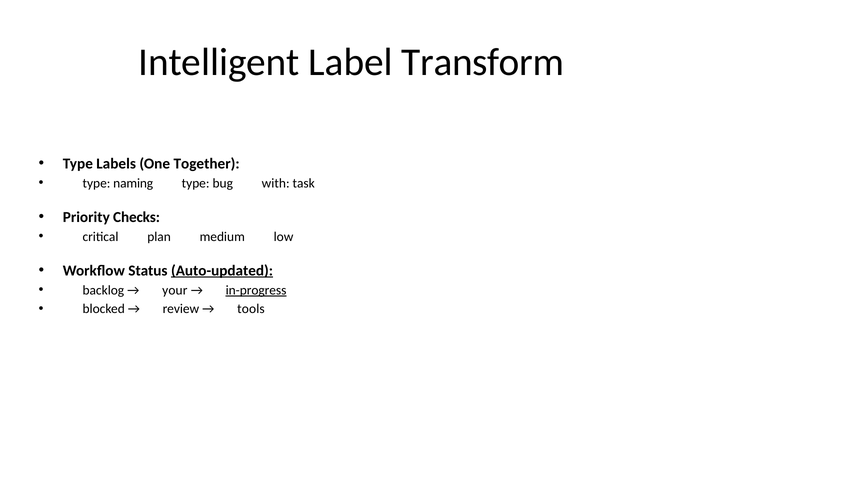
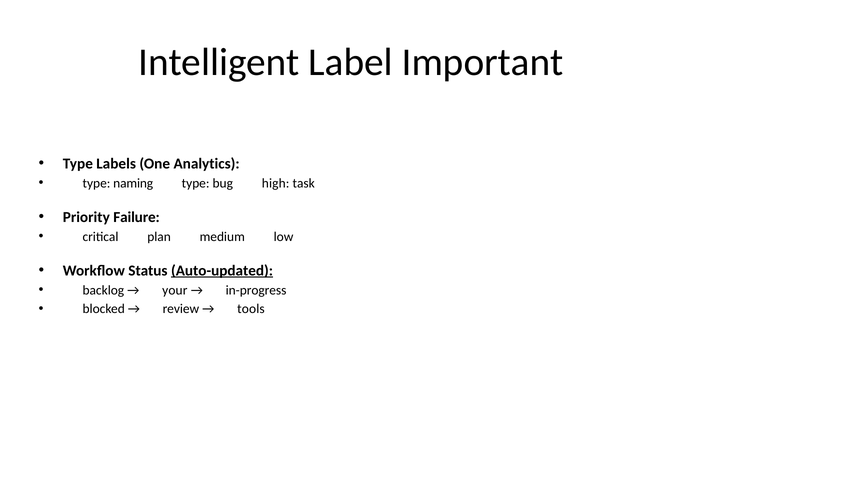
Transform: Transform -> Important (483, 62)
Together: Together -> Analytics (207, 164)
with: with -> high (276, 183)
Checks: Checks -> Failure (137, 217)
in-progress underline: present -> none (256, 290)
